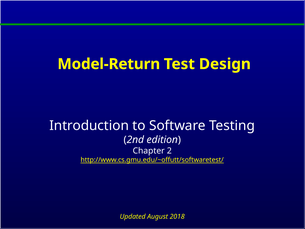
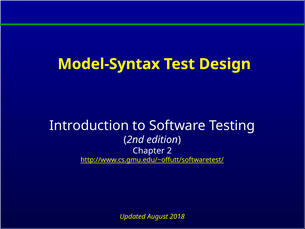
Model-Return: Model-Return -> Model-Syntax (109, 64)
